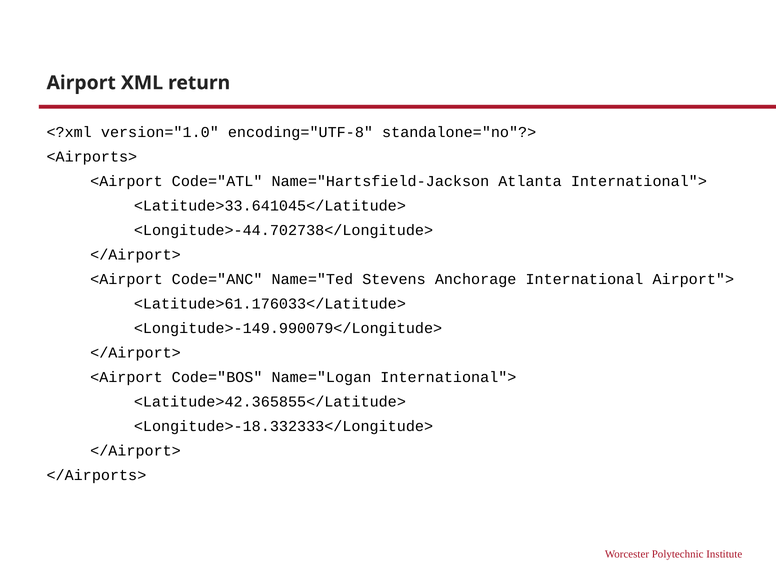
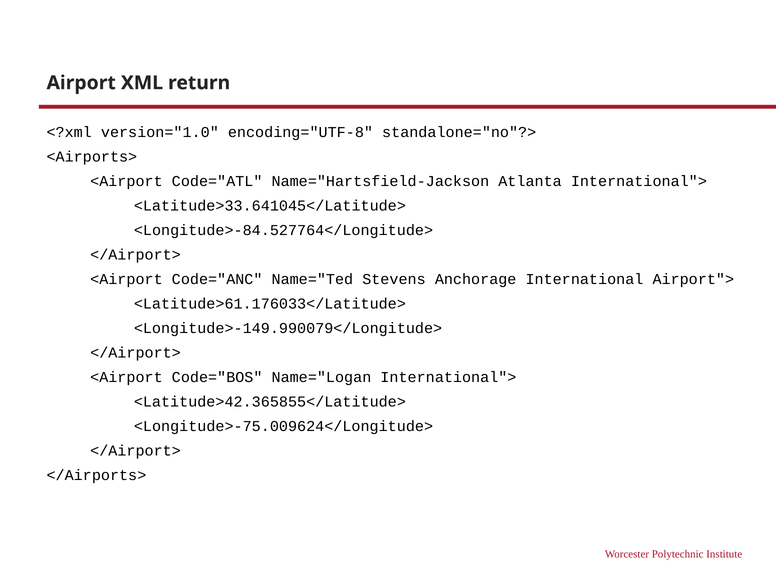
<Longitude>-44.702738</Longitude>: <Longitude>-44.702738</Longitude> -> <Longitude>-84.527764</Longitude> (283, 230)
<Longitude>-18.332333</Longitude>: <Longitude>-18.332333</Longitude> -> <Longitude>-75.009624</Longitude> (283, 426)
